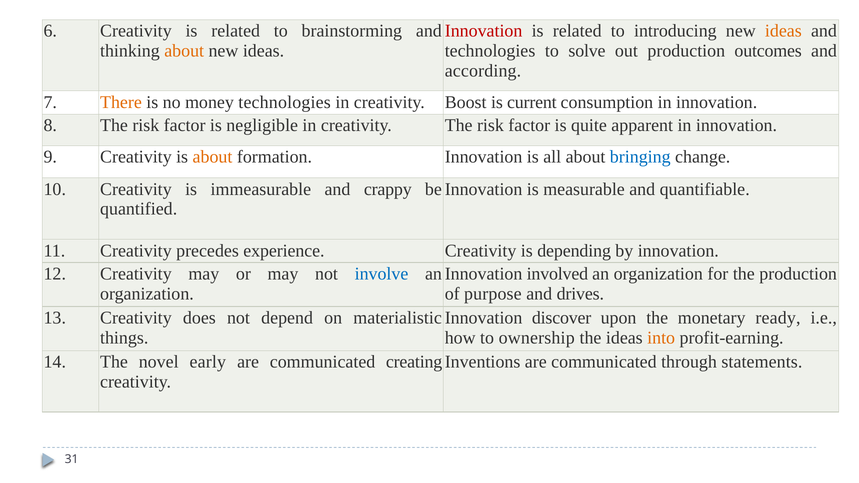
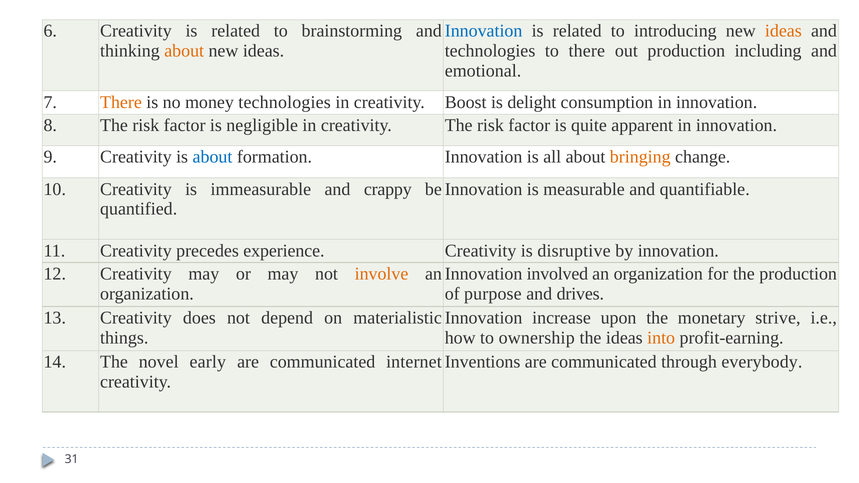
Innovation colour: red -> blue (484, 31)
to solve: solve -> there (587, 51)
outcomes: outcomes -> including (768, 51)
according: according -> emotional (483, 71)
current: current -> delight (532, 102)
about colour: orange -> blue (212, 157)
bringing colour: blue -> orange (640, 157)
depending: depending -> disruptive (574, 251)
involve colour: blue -> orange (381, 274)
discover: discover -> increase (562, 318)
ready: ready -> strive (778, 318)
creating: creating -> internet (414, 362)
statements: statements -> everybody (762, 362)
